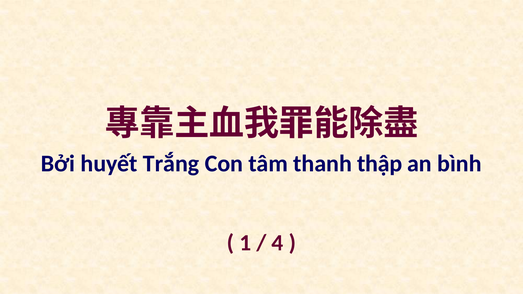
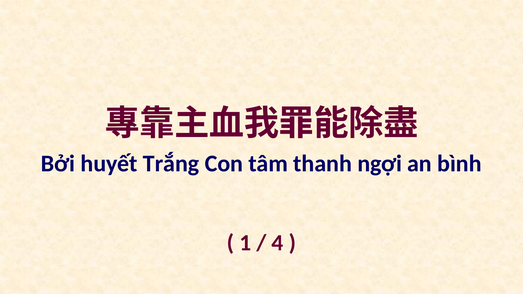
thập: thập -> ngợi (380, 164)
